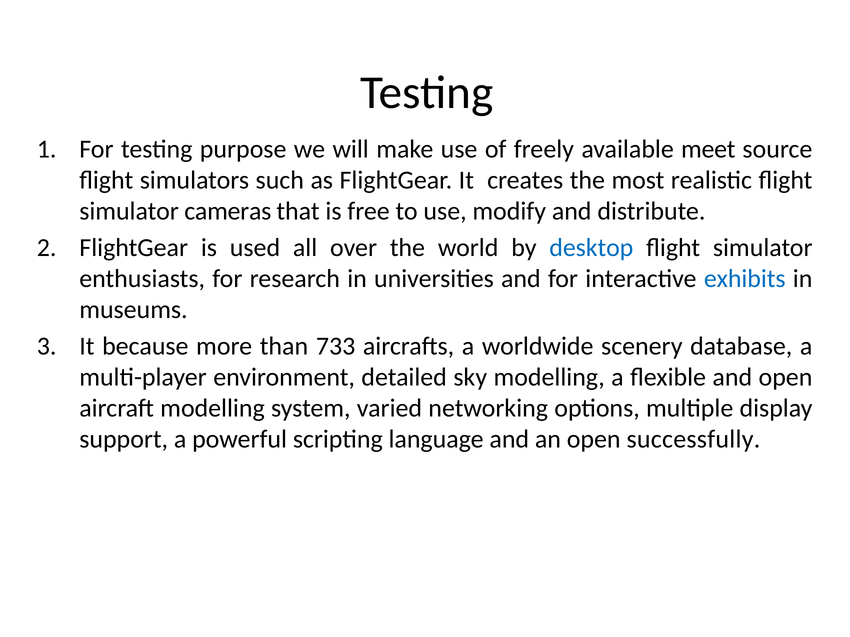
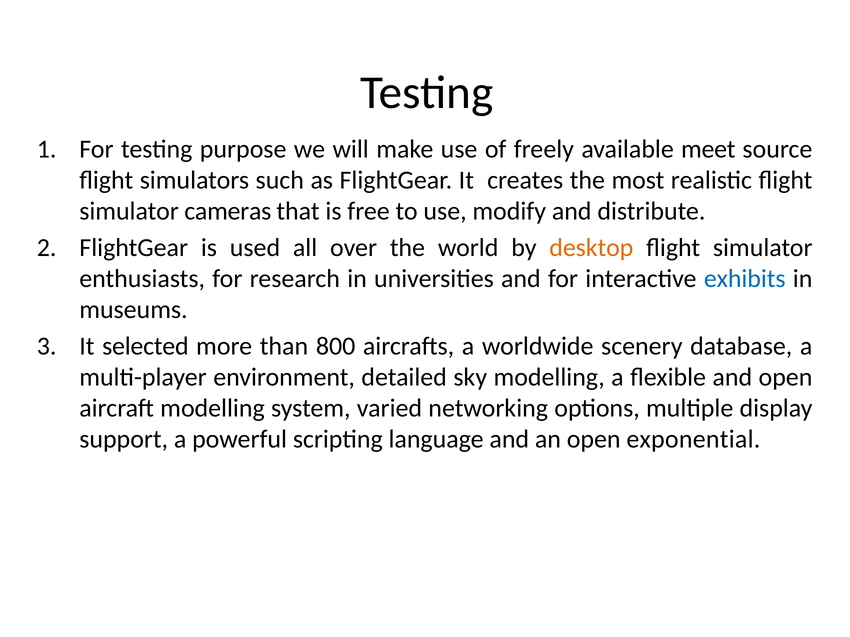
desktop colour: blue -> orange (591, 248)
because: because -> selected (145, 346)
733: 733 -> 800 (336, 346)
successfully: successfully -> exponential (693, 440)
